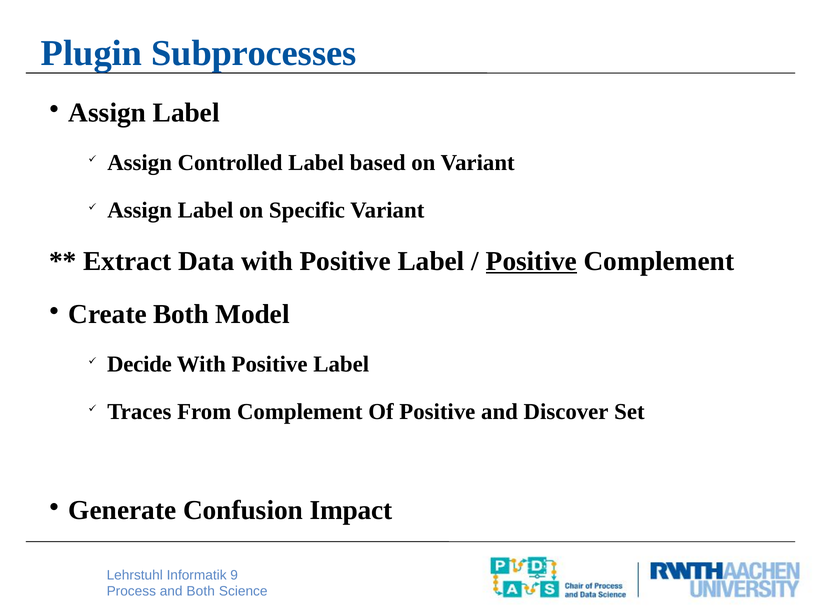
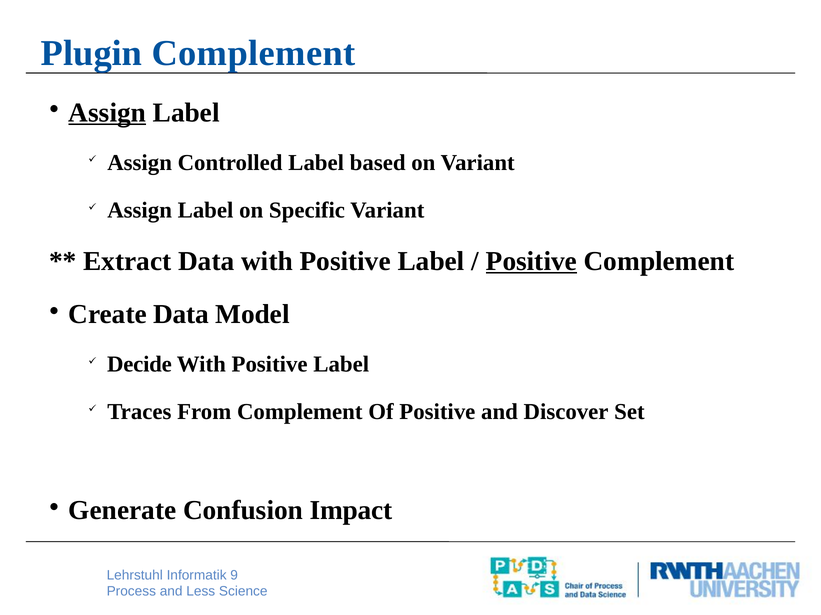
Plugin Subprocesses: Subprocesses -> Complement (254, 53)
Assign underline: none -> present (107, 113)
Create Both: Both -> Data (181, 315)
and Both: Both -> Less (201, 592)
